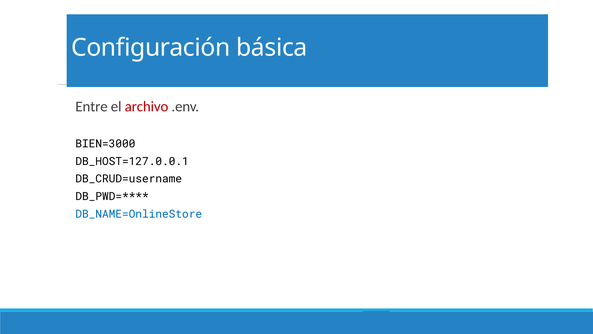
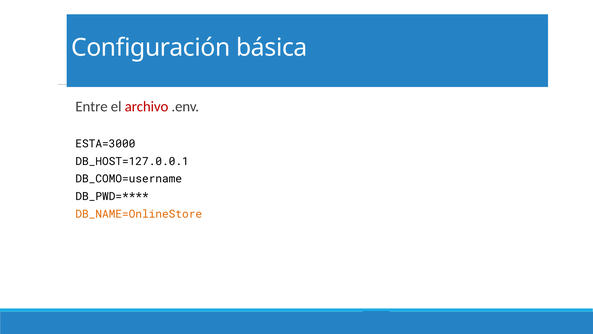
BIEN=3000: BIEN=3000 -> ESTA=3000 (105, 144)
DB_CRUD=username: DB_CRUD=username -> DB_COMO=username (129, 179)
DB_NAME=OnlineStore colour: blue -> orange (139, 214)
